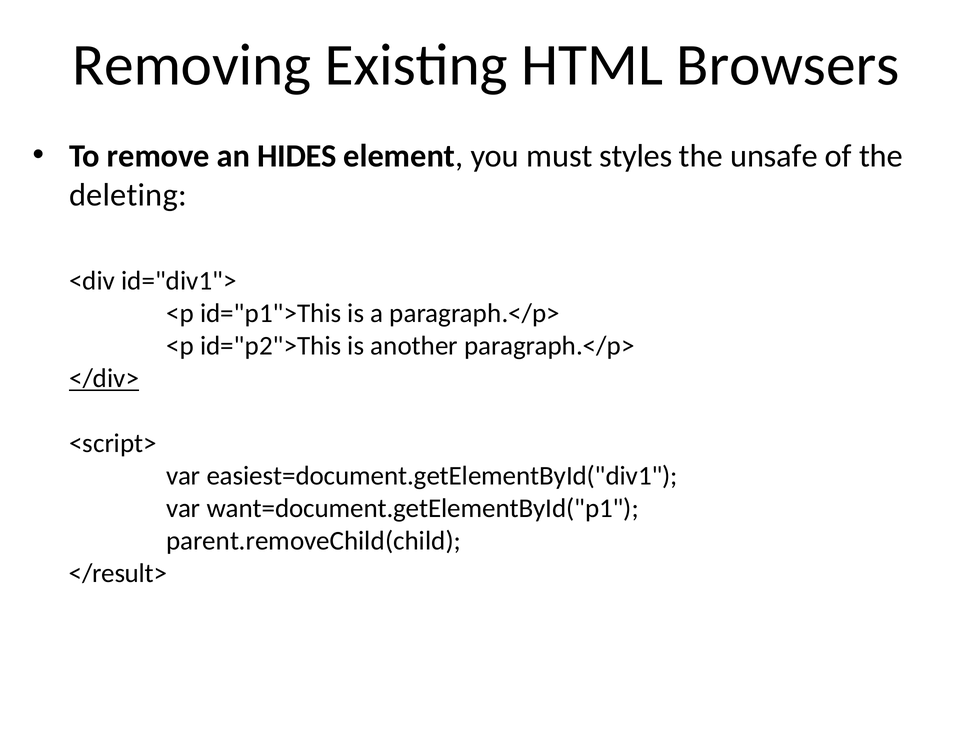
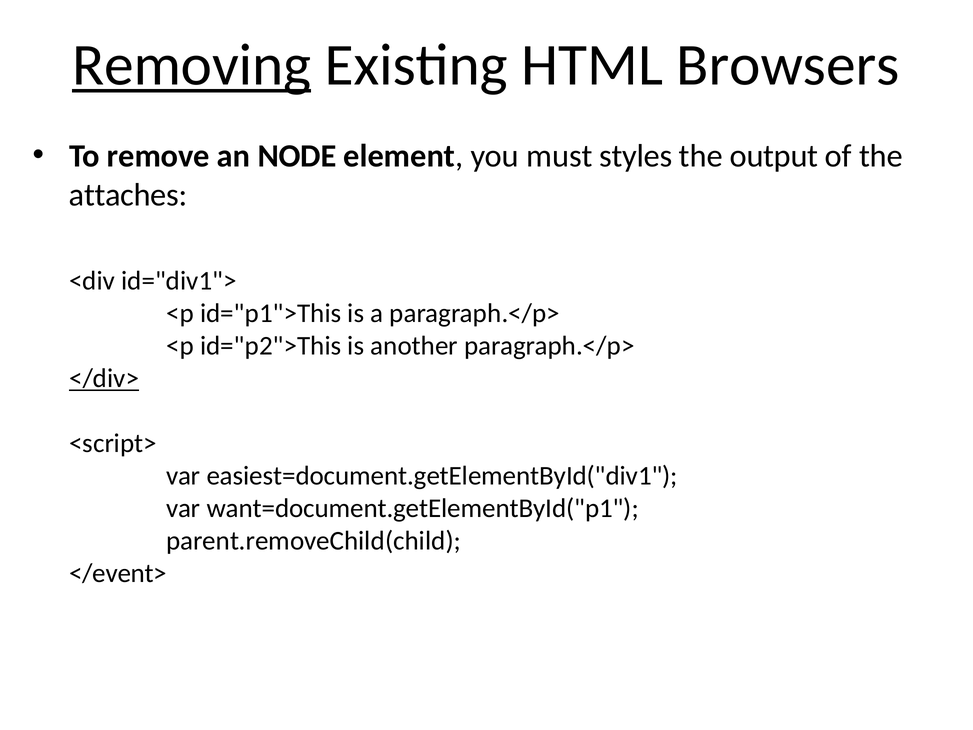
Removing underline: none -> present (192, 65)
HIDES: HIDES -> NODE (297, 156)
unsafe: unsafe -> output (774, 156)
deleting: deleting -> attaches (128, 195)
</result>: </result> -> </event> (118, 573)
